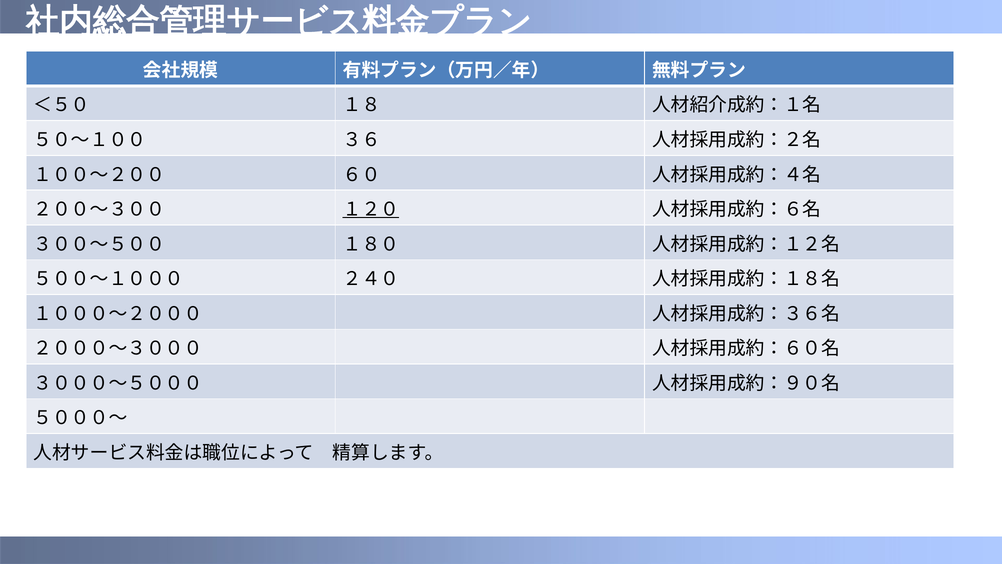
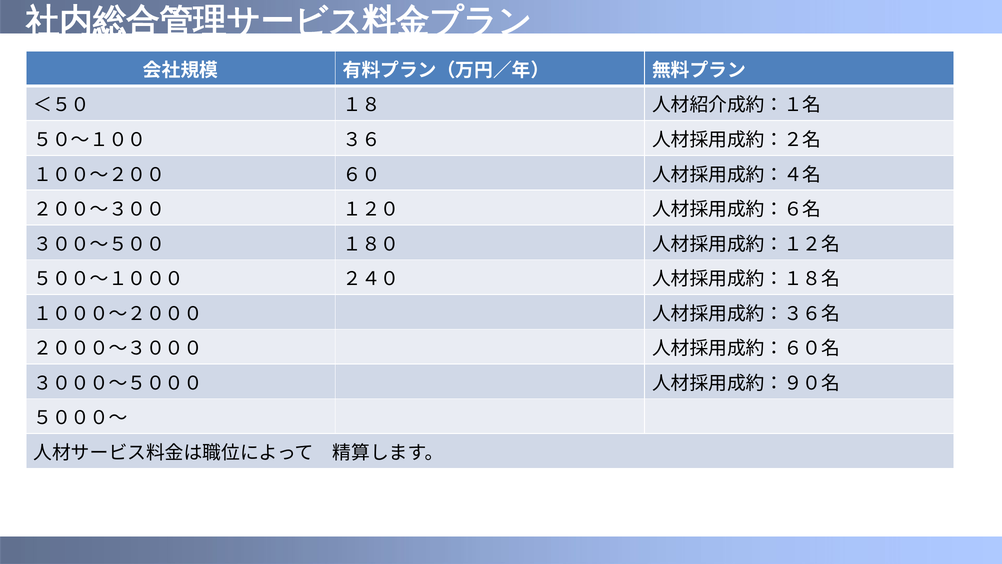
１２０ underline: present -> none (371, 209)
